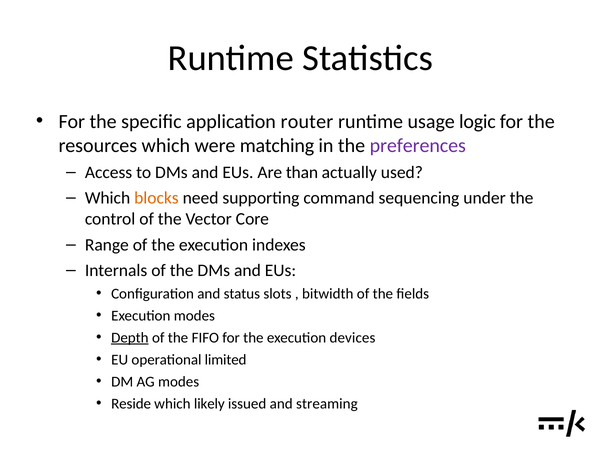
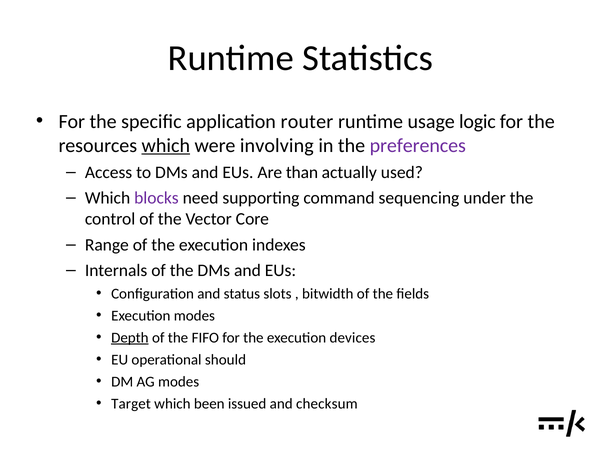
which underline: none -> present (166, 146)
matching: matching -> involving (277, 146)
blocks colour: orange -> purple (156, 198)
limited: limited -> should (225, 360)
Reside: Reside -> Target (131, 404)
likely: likely -> been (209, 404)
streaming: streaming -> checksum (327, 404)
